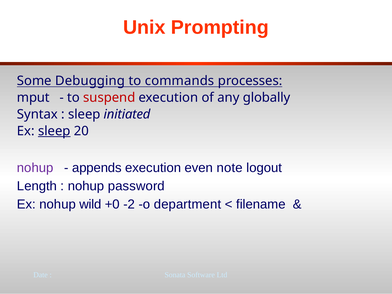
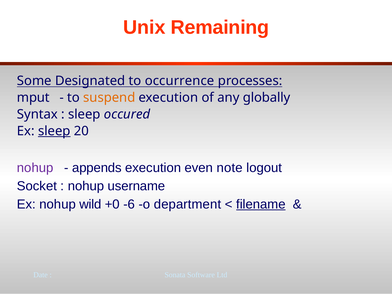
Prompting: Prompting -> Remaining (220, 28)
Debugging: Debugging -> Designated (90, 81)
commands: commands -> occurrence (180, 81)
suspend colour: red -> orange (109, 98)
initiated: initiated -> occured (127, 114)
Length: Length -> Socket (37, 186)
password: password -> username (136, 186)
-2: -2 -> -6 (129, 204)
filename underline: none -> present (261, 204)
